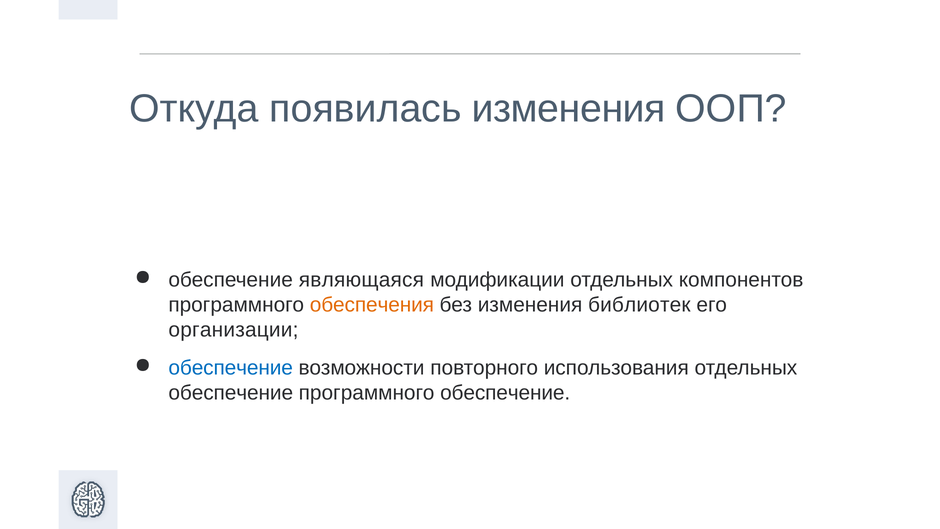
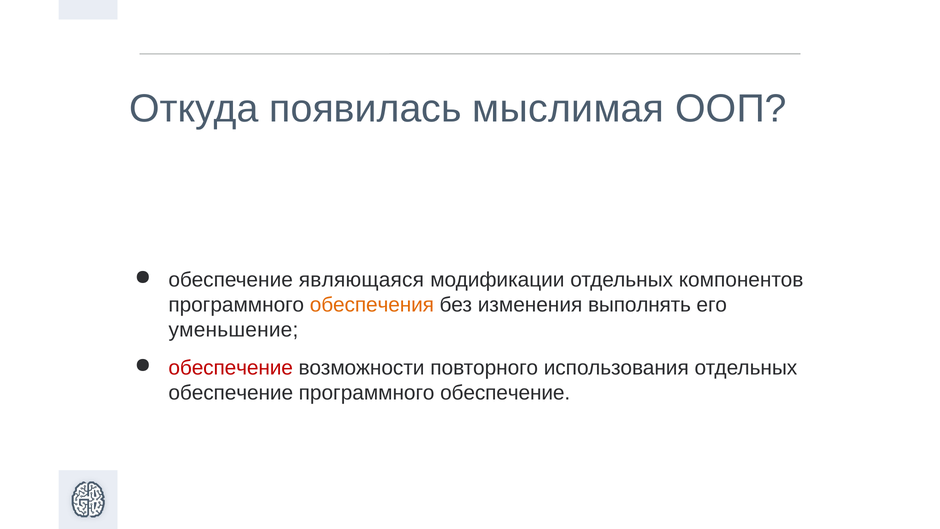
появилась изменения: изменения -> мыслимая (568, 109)
библиотек: библиотек -> выполнять (640, 305)
организации: организации -> уменьшение (233, 330)
обеспечение colour: blue -> red (231, 368)
